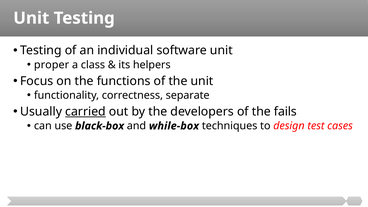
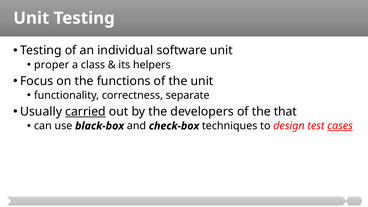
fails: fails -> that (285, 112)
while-box: while-box -> check-box (174, 126)
cases underline: none -> present (340, 126)
